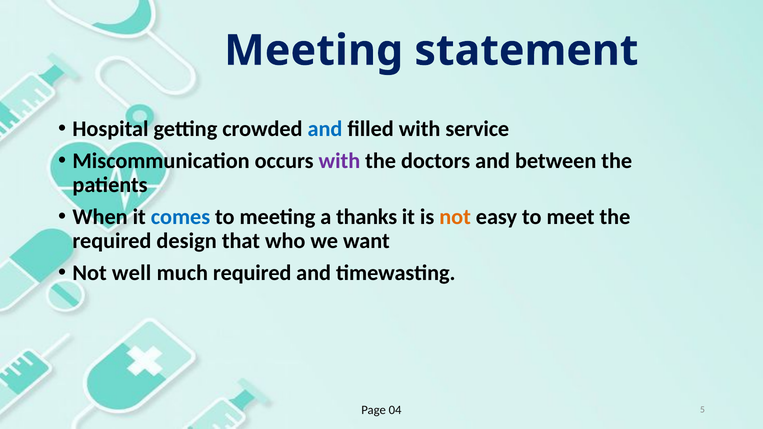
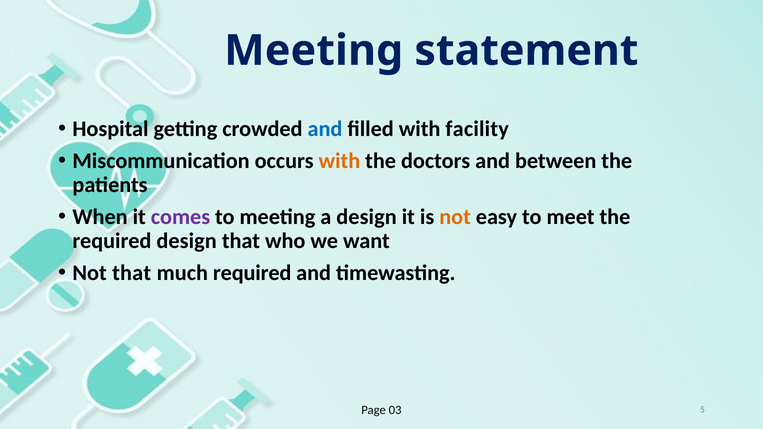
service: service -> facility (477, 129)
with colour: purple -> orange (339, 161)
comes colour: blue -> purple (180, 217)
a thanks: thanks -> design (367, 217)
Not well: well -> that (132, 273)
04: 04 -> 03 (395, 410)
